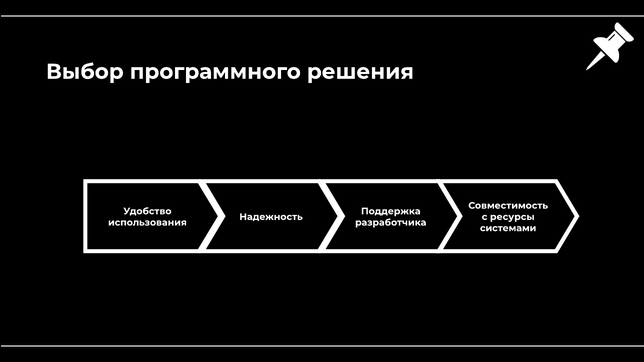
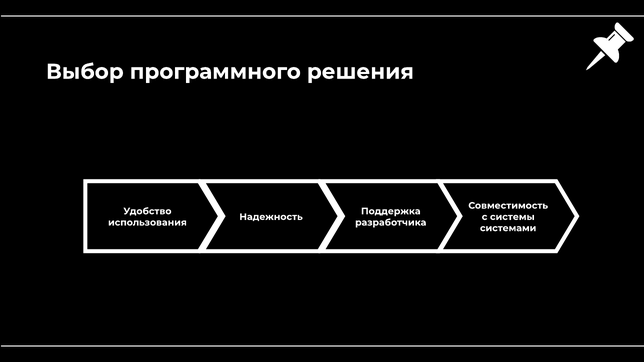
ресурсы: ресурсы -> системы (512, 217)
